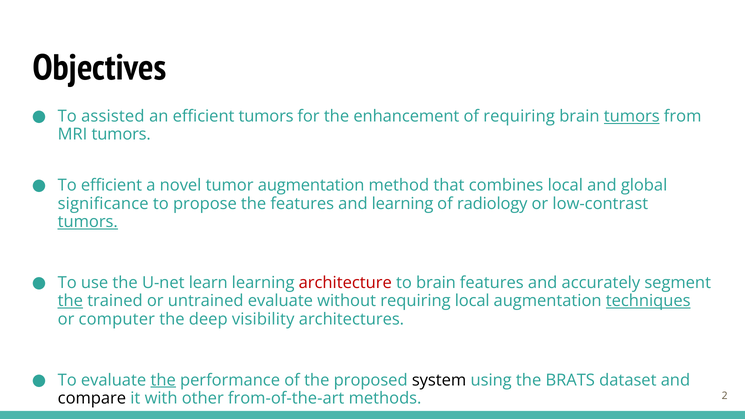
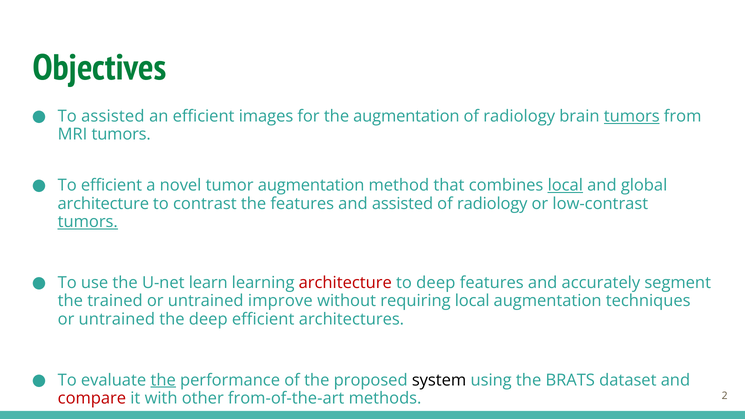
Objectives colour: black -> green (100, 68)
efficient tumors: tumors -> images (266, 116)
the enhancement: enhancement -> augmentation (406, 116)
requiring: requiring -> radiology (519, 116)
local underline: none -> present (565, 185)
significance: significance -> architecture (103, 204)
propose: propose -> contrast (205, 204)
and learning: learning -> assisted (403, 204)
to brain: brain -> deep (436, 283)
the underline: present -> none (70, 301)
untrained evaluate: evaluate -> improve (280, 301)
techniques underline: present -> none (648, 301)
computer: computer -> untrained (117, 319)
deep visibility: visibility -> efficient (263, 319)
compare colour: black -> red (92, 398)
